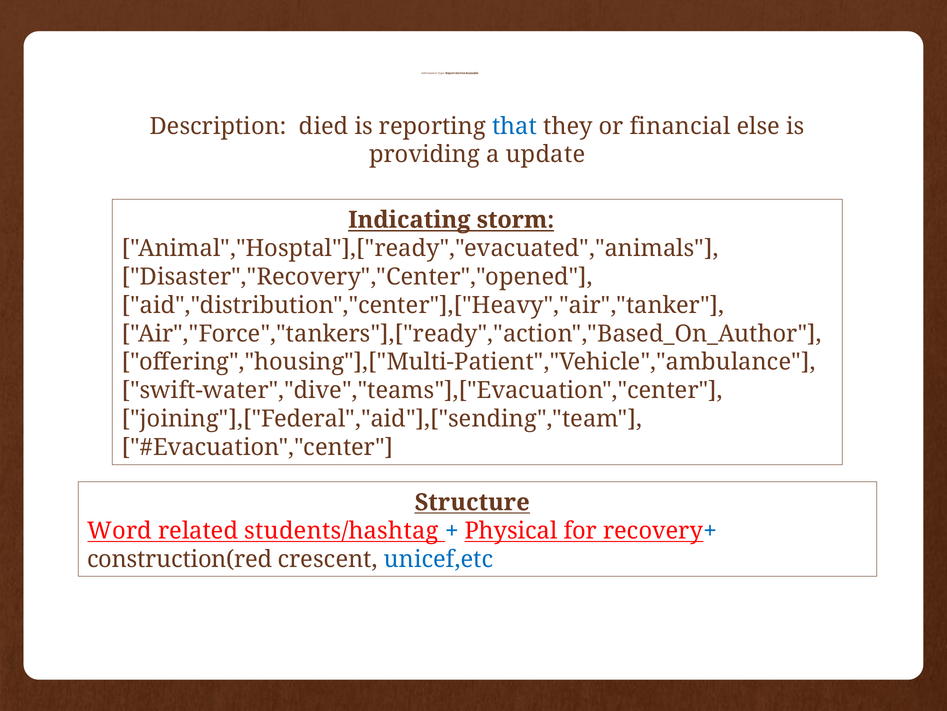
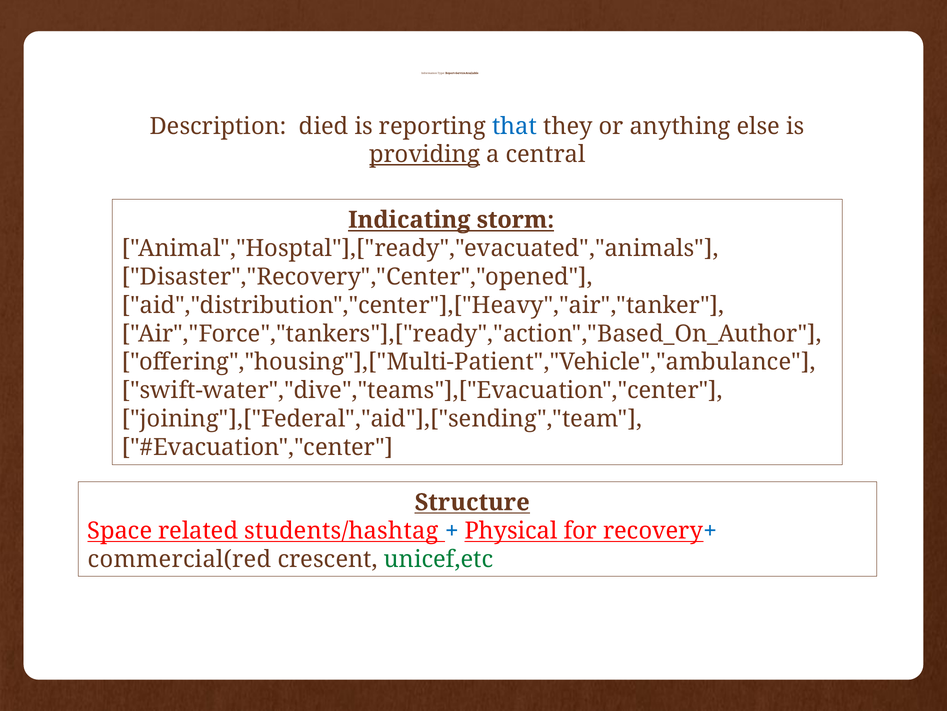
financial: financial -> anything (680, 126)
providing underline: none -> present (425, 154)
update: update -> central (546, 154)
Word: Word -> Space (120, 530)
construction(red: construction(red -> commercial(red (179, 559)
unicef,etc colour: blue -> green (438, 559)
